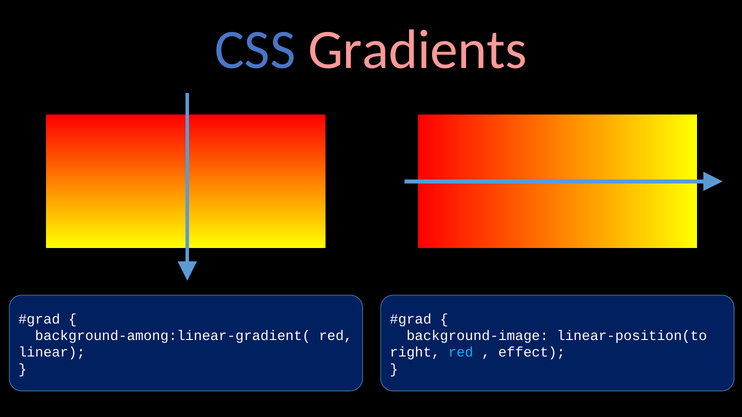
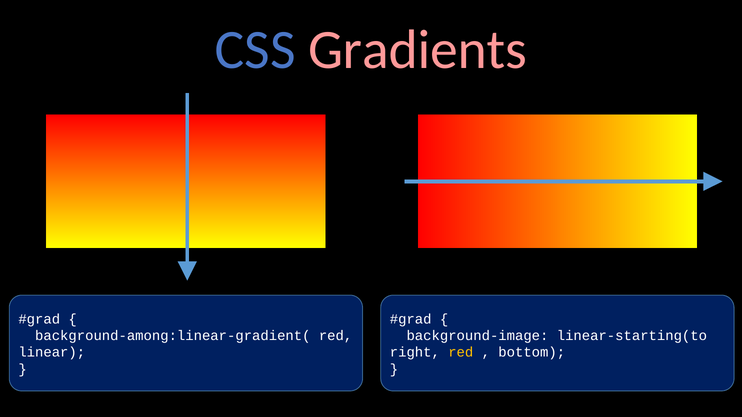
linear-position(to: linear-position(to -> linear-starting(to (632, 336)
red colour: light blue -> yellow (461, 353)
effect: effect -> bottom (532, 353)
